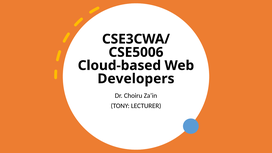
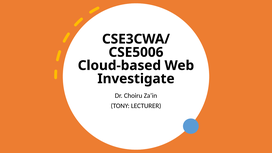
Developers: Developers -> Investigate (136, 79)
